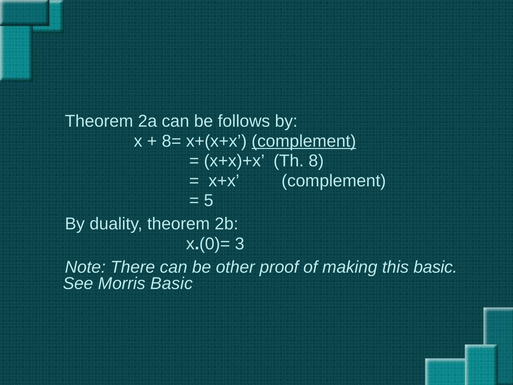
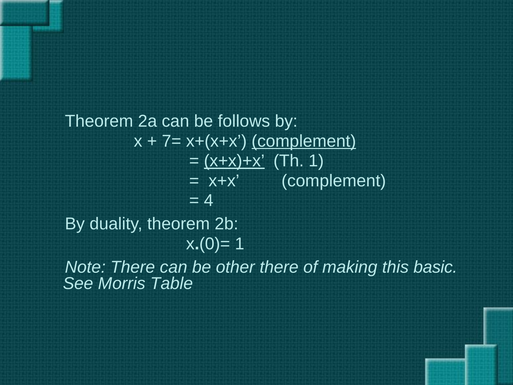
8=: 8= -> 7= (172, 141)
x+x)+x underline: none -> present (234, 161)
Th 8: 8 -> 1 (316, 161)
5: 5 -> 4 (209, 201)
x.(0)= 3: 3 -> 1 (240, 244)
other proof: proof -> there (279, 267)
Morris Basic: Basic -> Table (172, 283)
